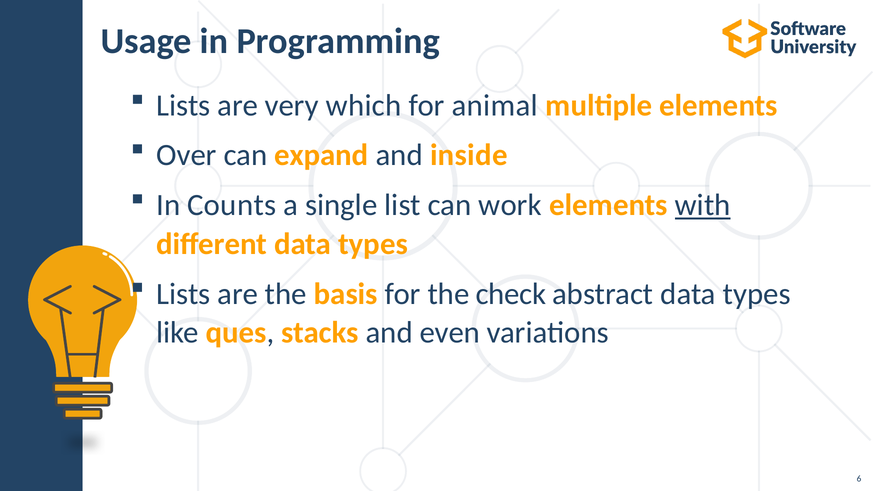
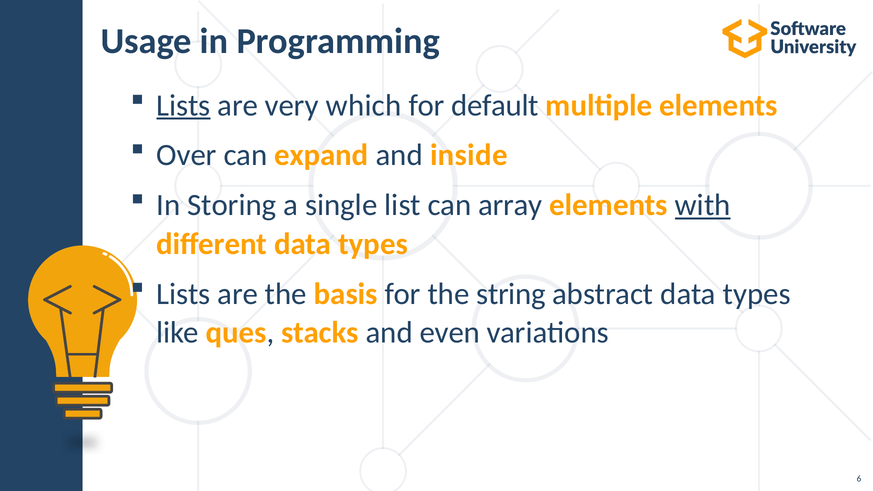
Lists underline: none -> present (183, 105)
animal: animal -> default (495, 105)
Counts: Counts -> Storing (232, 205)
work: work -> array (510, 205)
check: check -> string (511, 294)
